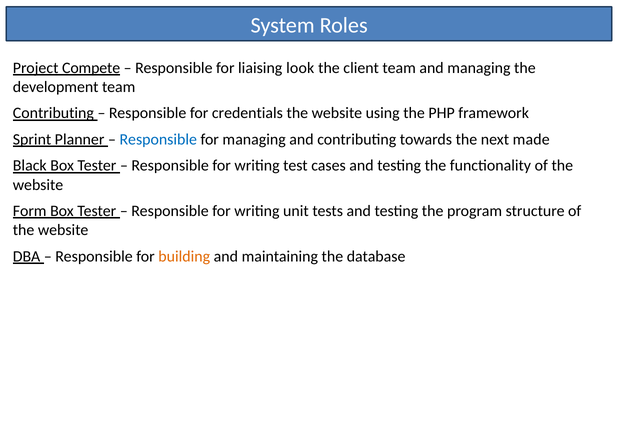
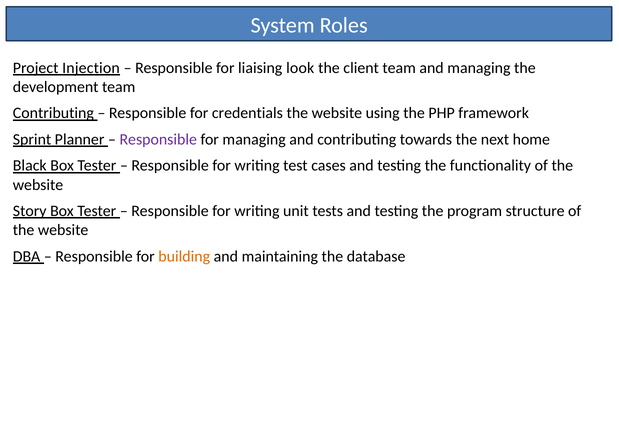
Compete: Compete -> Injection (91, 68)
Responsible colour: blue -> purple (158, 139)
made: made -> home (531, 139)
Form: Form -> Story (30, 211)
